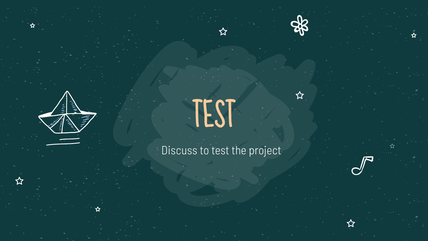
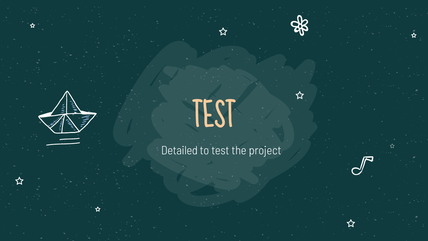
Discuss: Discuss -> Detailed (179, 150)
